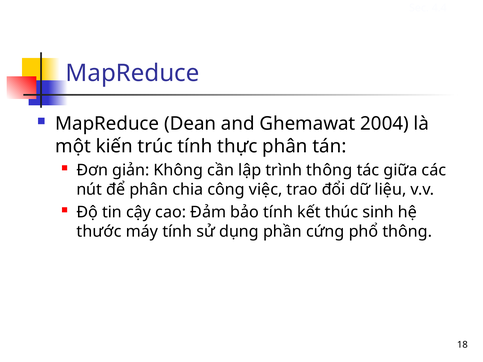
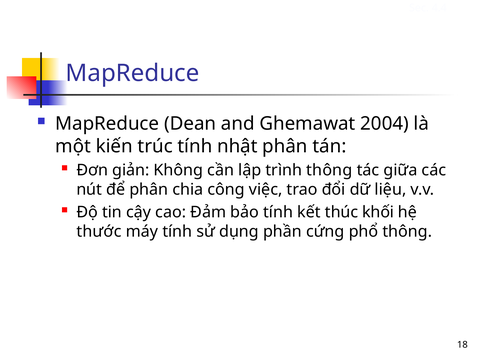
thực: thực -> nhật (237, 146)
sinh: sinh -> khối (378, 212)
